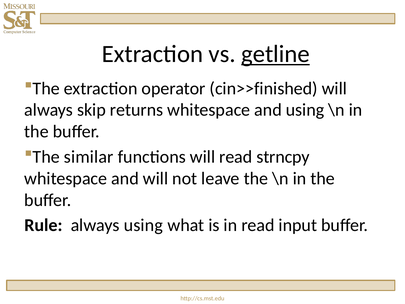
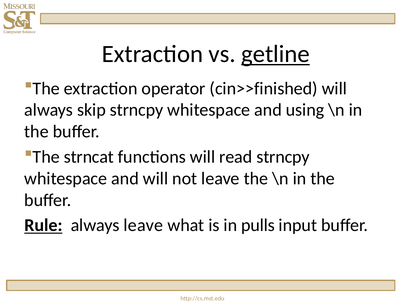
skip returns: returns -> strncpy (137, 110)
similar: similar -> strncat (89, 157)
Rule underline: none -> present (43, 225)
always using: using -> leave (143, 225)
in read: read -> pulls (258, 225)
